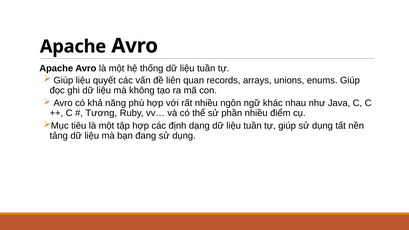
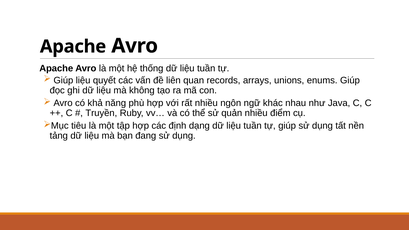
Tương: Tương -> Truyền (101, 113)
phần: phần -> quản (232, 113)
